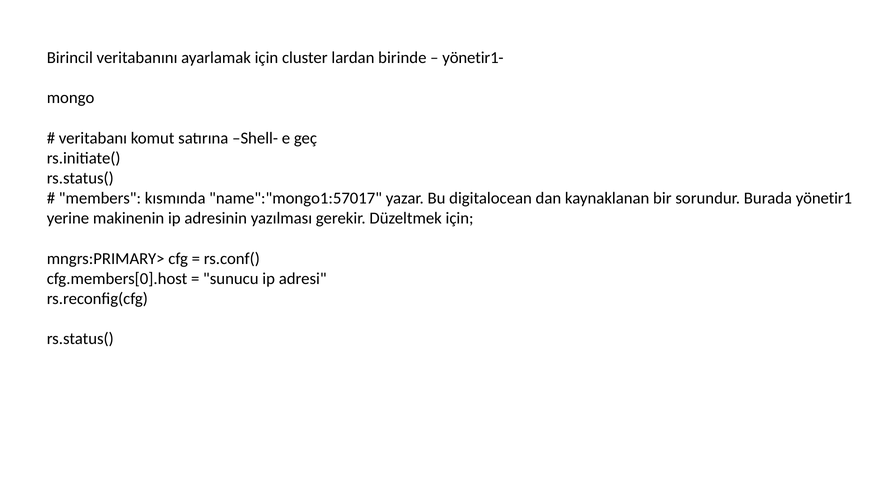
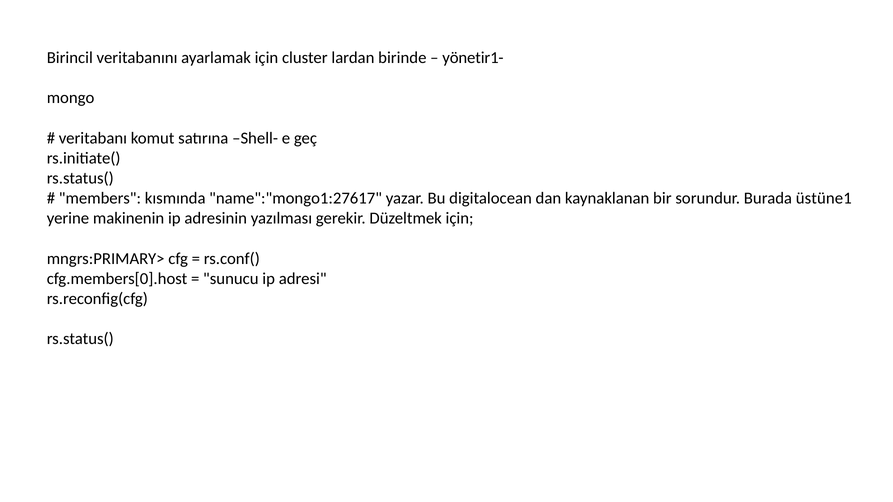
name":"mongo1:57017: name":"mongo1:57017 -> name":"mongo1:27617 (296, 198)
yönetir1: yönetir1 -> üstüne1 (824, 198)
